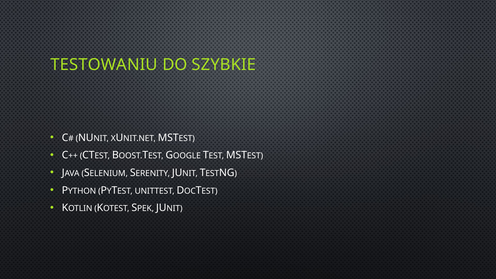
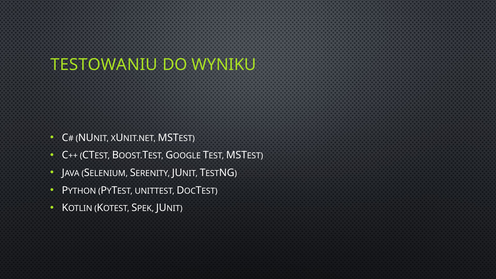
SZYBKIE: SZYBKIE -> WYNIKU (224, 65)
